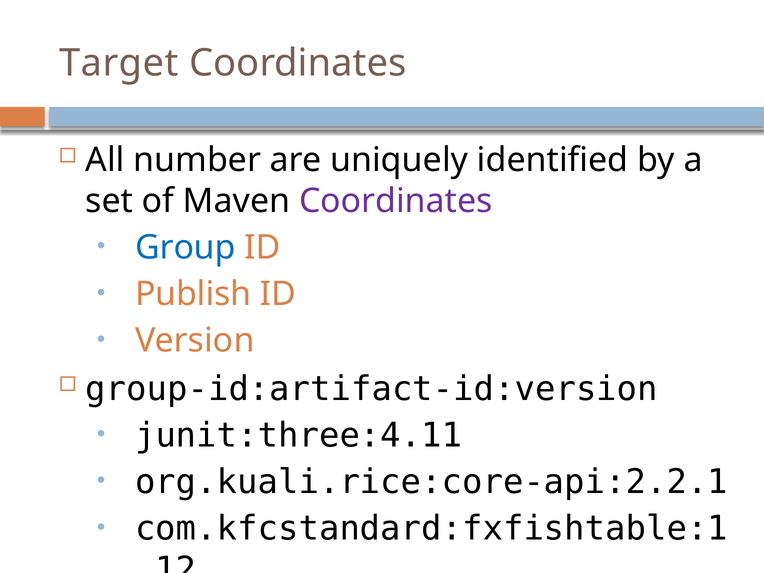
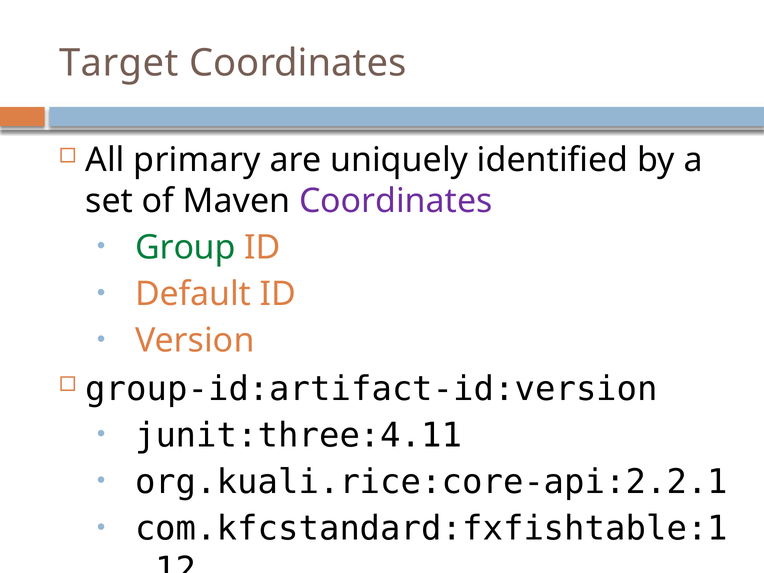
number: number -> primary (197, 160)
Group colour: blue -> green (185, 248)
Publish: Publish -> Default (193, 294)
